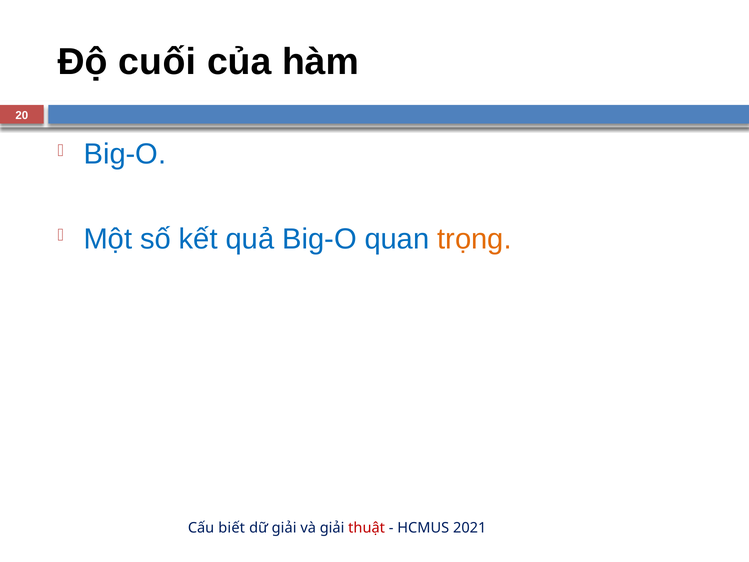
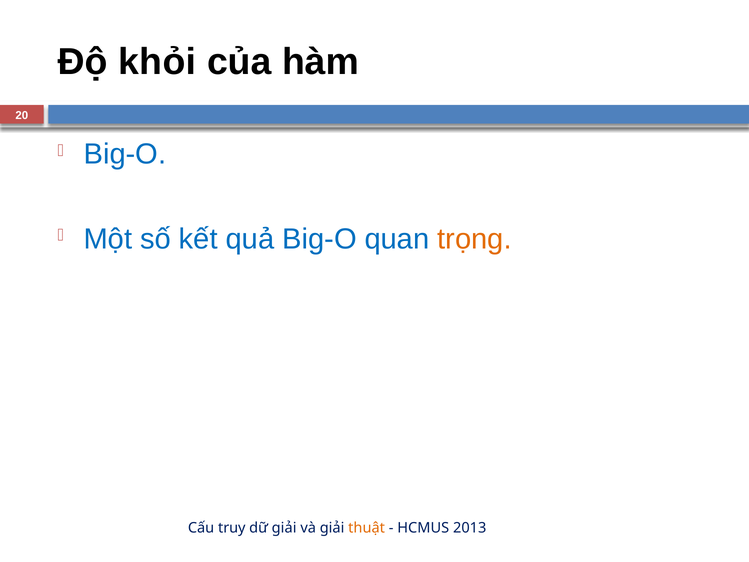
cuối: cuối -> khỏi (157, 62)
biết: biết -> truy (232, 528)
thuật colour: red -> orange (367, 528)
2021: 2021 -> 2013 (470, 528)
